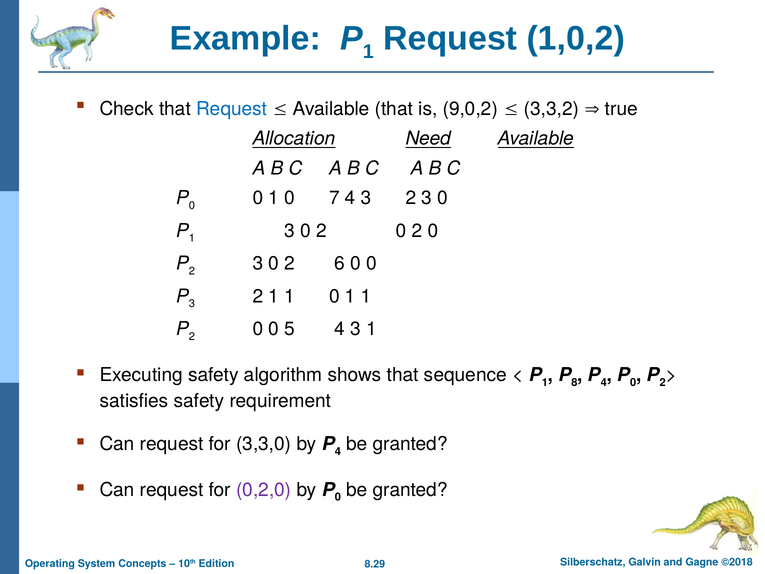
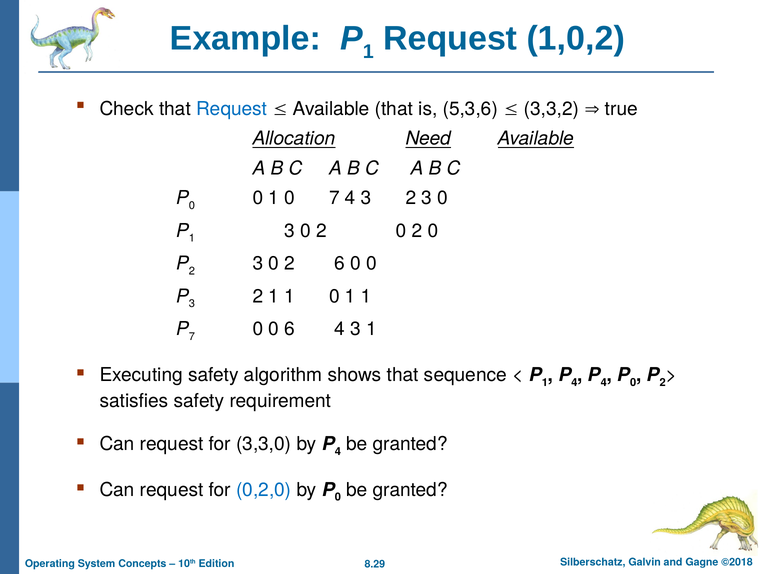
9,0,2: 9,0,2 -> 5,3,6 (470, 109)
2: 2 -> 7 (192, 336)
0 5: 5 -> 6 (290, 329)
8: 8 -> 4 (574, 382)
0,2,0 colour: purple -> blue (264, 490)
